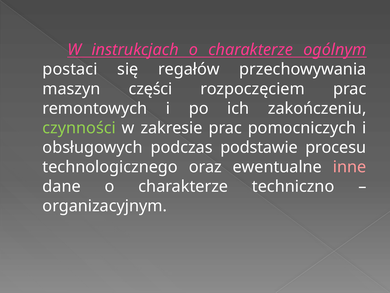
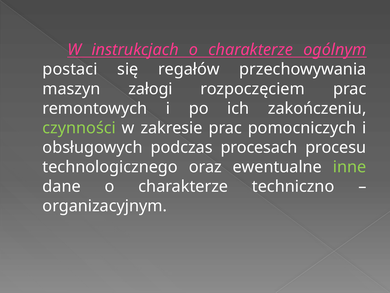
części: części -> załogi (151, 89)
podstawie: podstawie -> procesach (259, 147)
inne colour: pink -> light green (350, 167)
